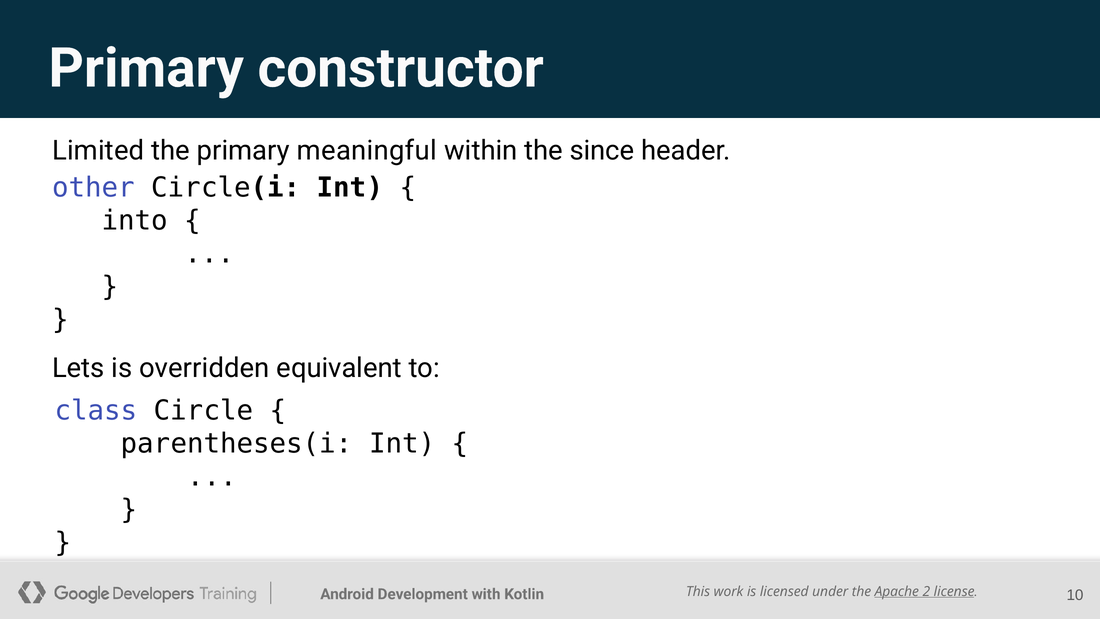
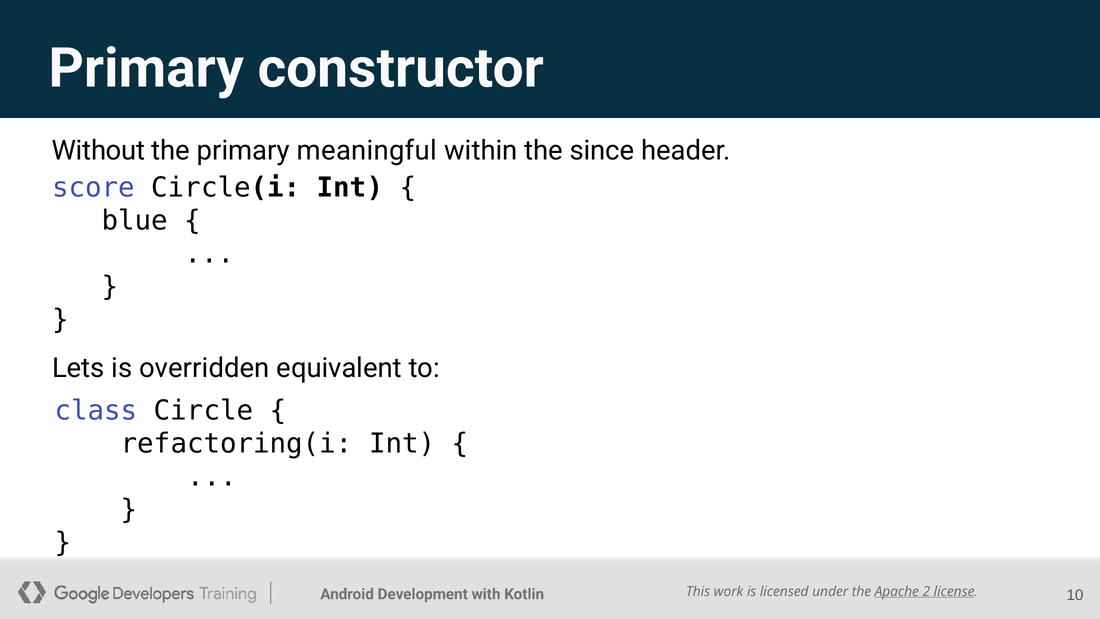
Limited: Limited -> Without (98, 151)
other: other -> score (94, 188)
into: into -> blue (135, 221)
parentheses(i: parentheses(i -> refactoring(i (237, 443)
